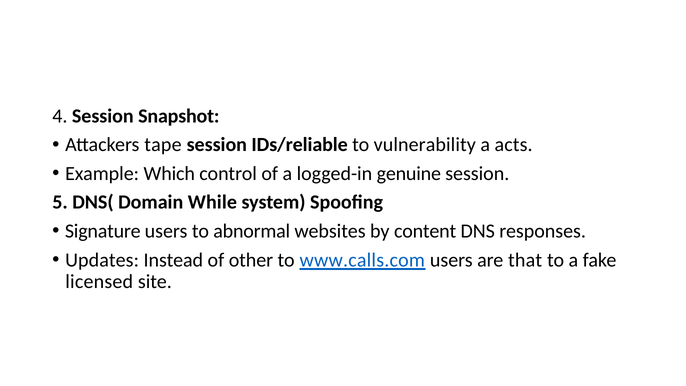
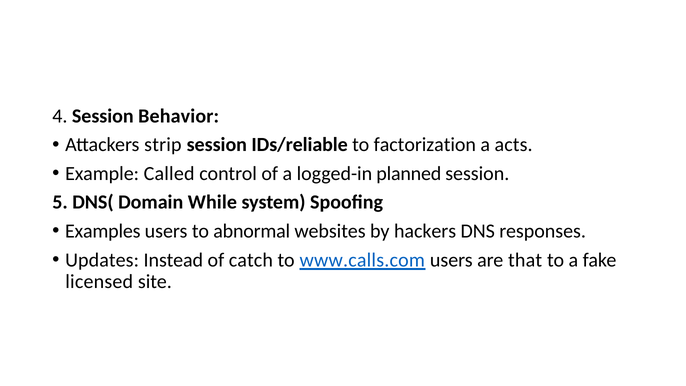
Snapshot: Snapshot -> Behavior (179, 116)
tape: tape -> strip (163, 145)
vulnerability: vulnerability -> factorization (425, 145)
Which: Which -> Called (169, 174)
genuine: genuine -> planned (409, 174)
Signature: Signature -> Examples (103, 231)
content: content -> hackers (425, 231)
other: other -> catch (251, 260)
